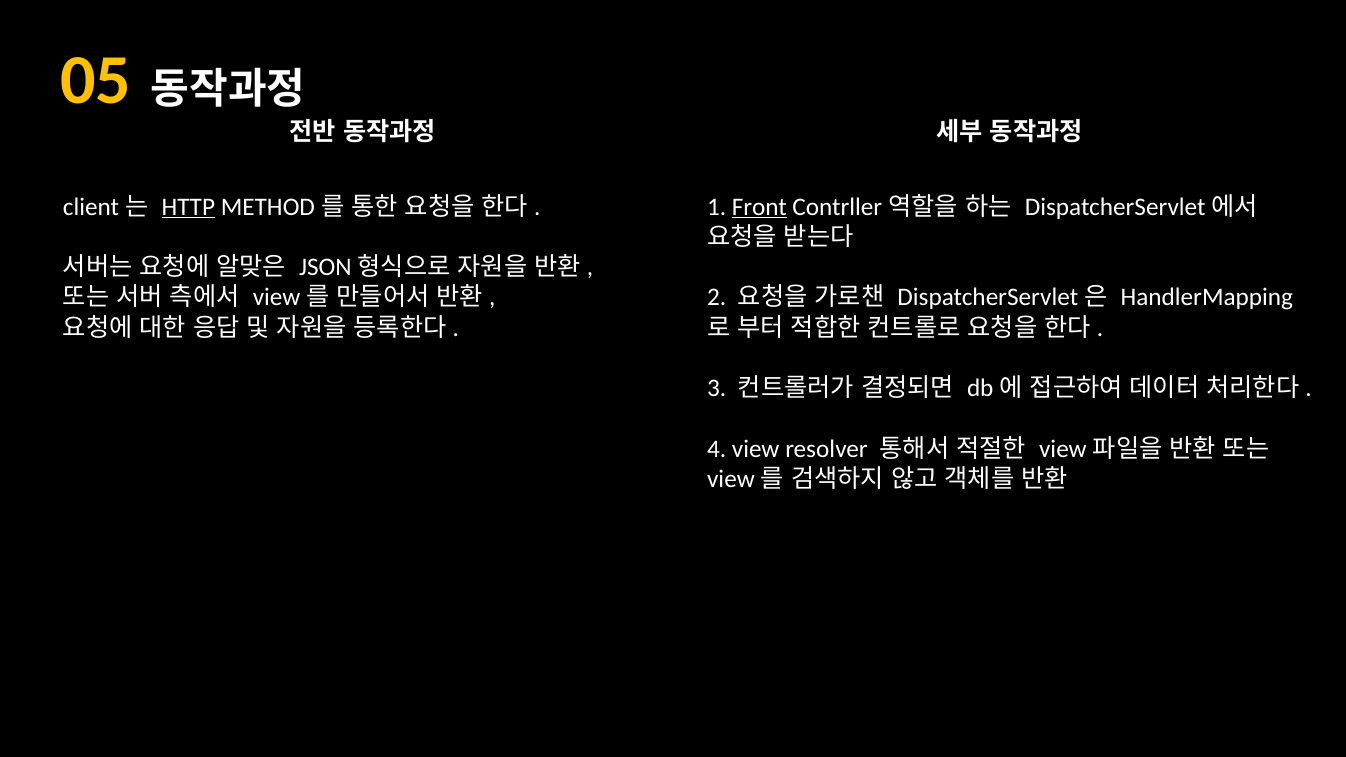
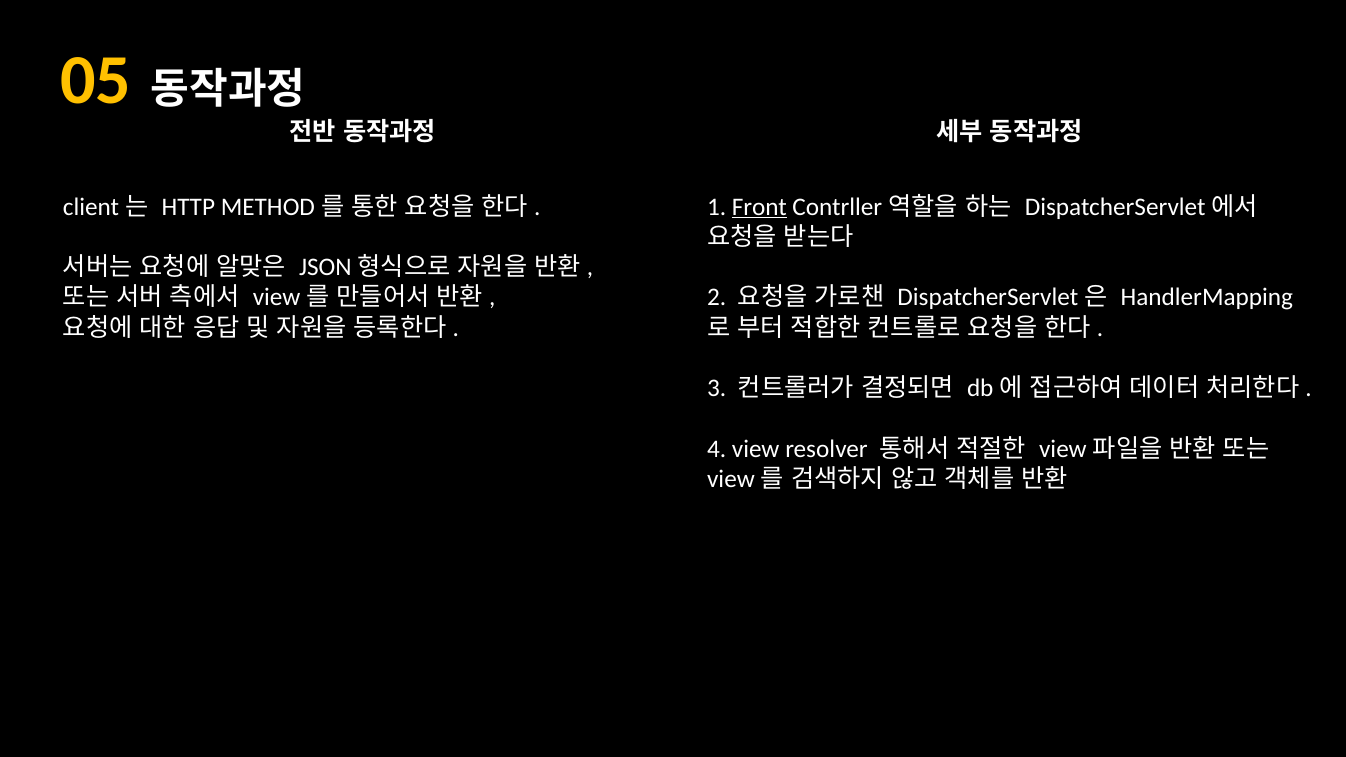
HTTP underline: present -> none (188, 207)
